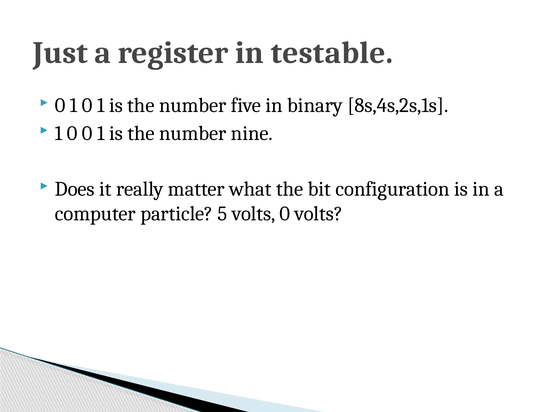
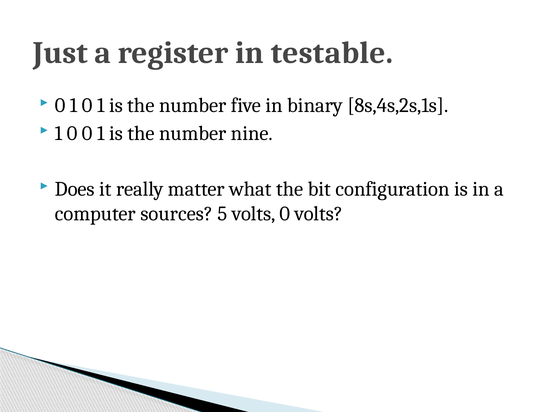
particle: particle -> sources (177, 214)
